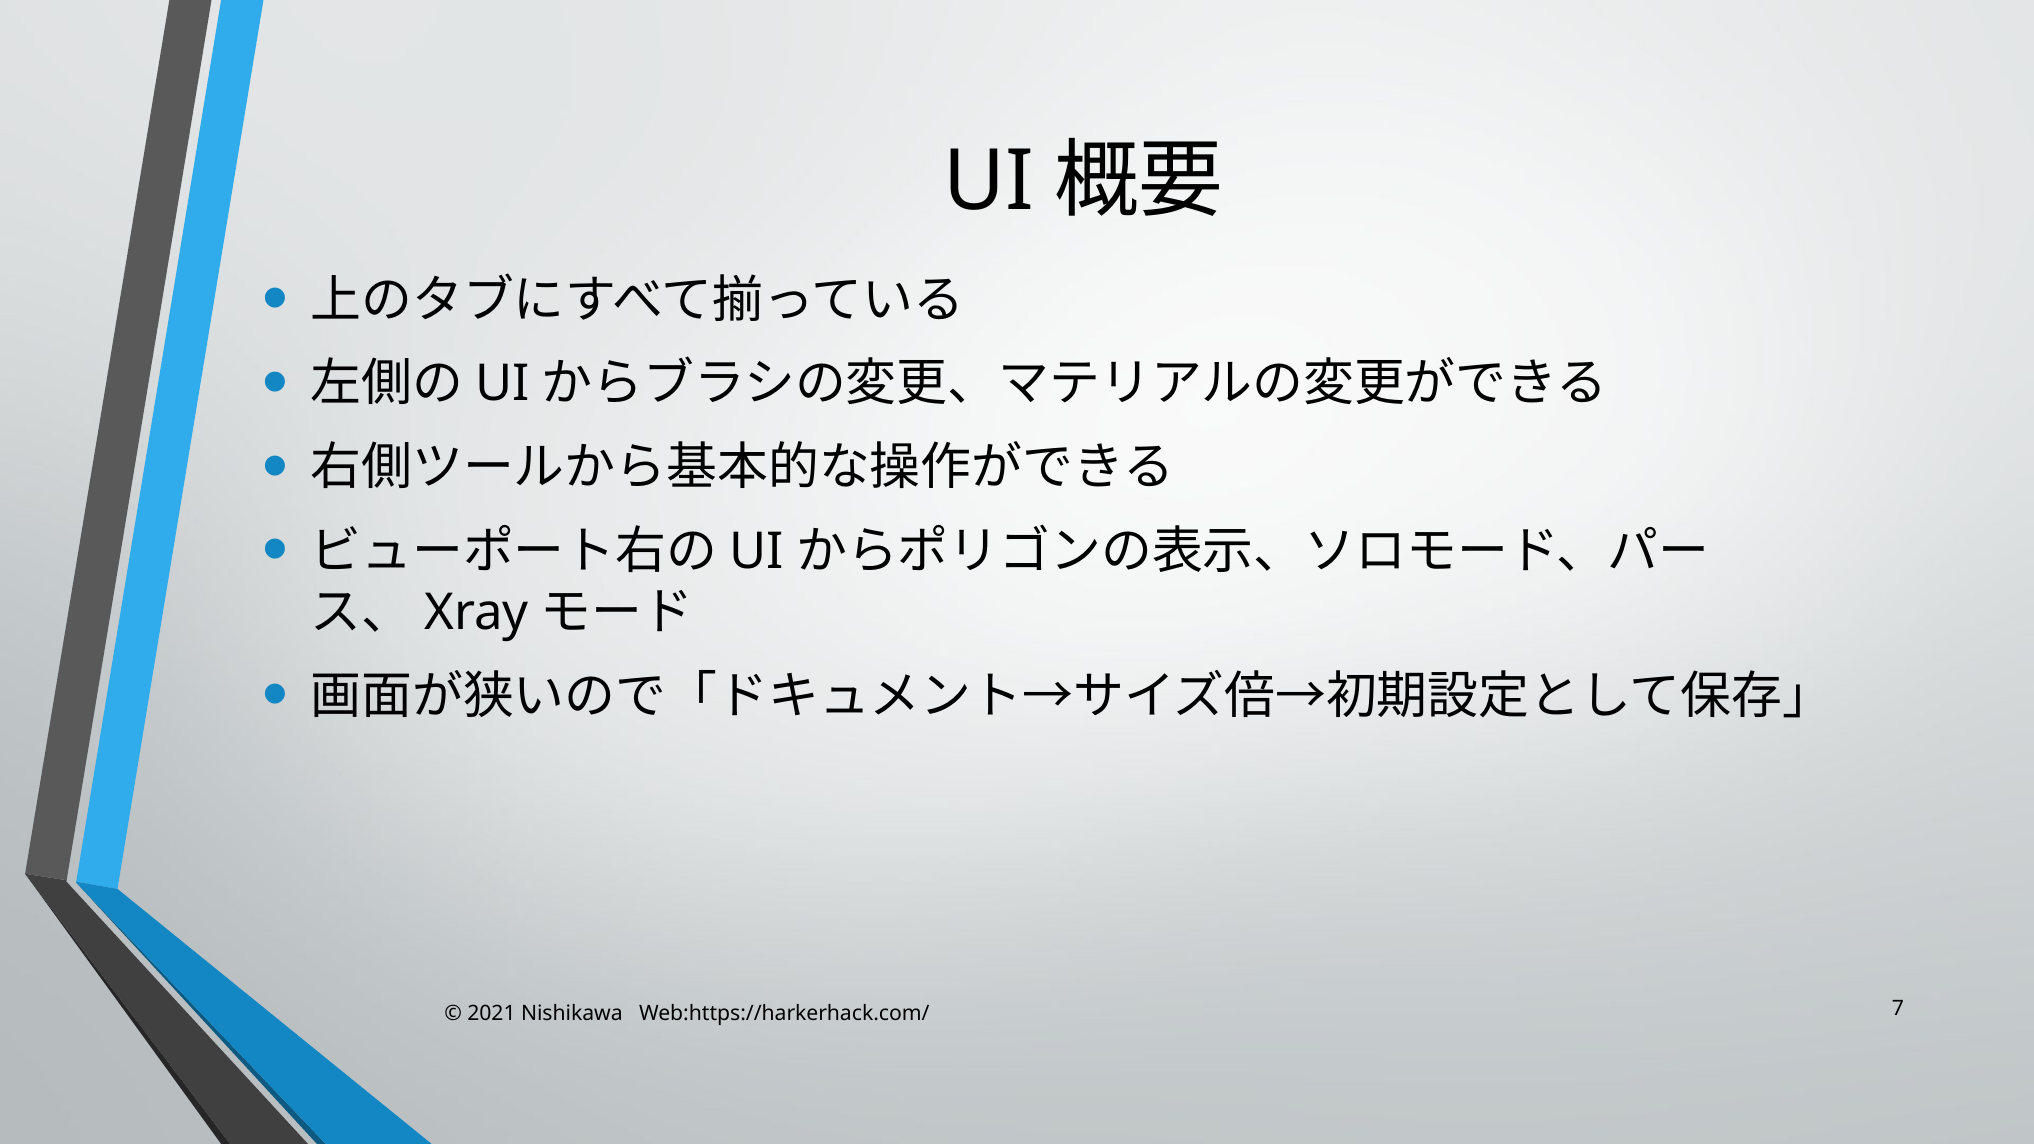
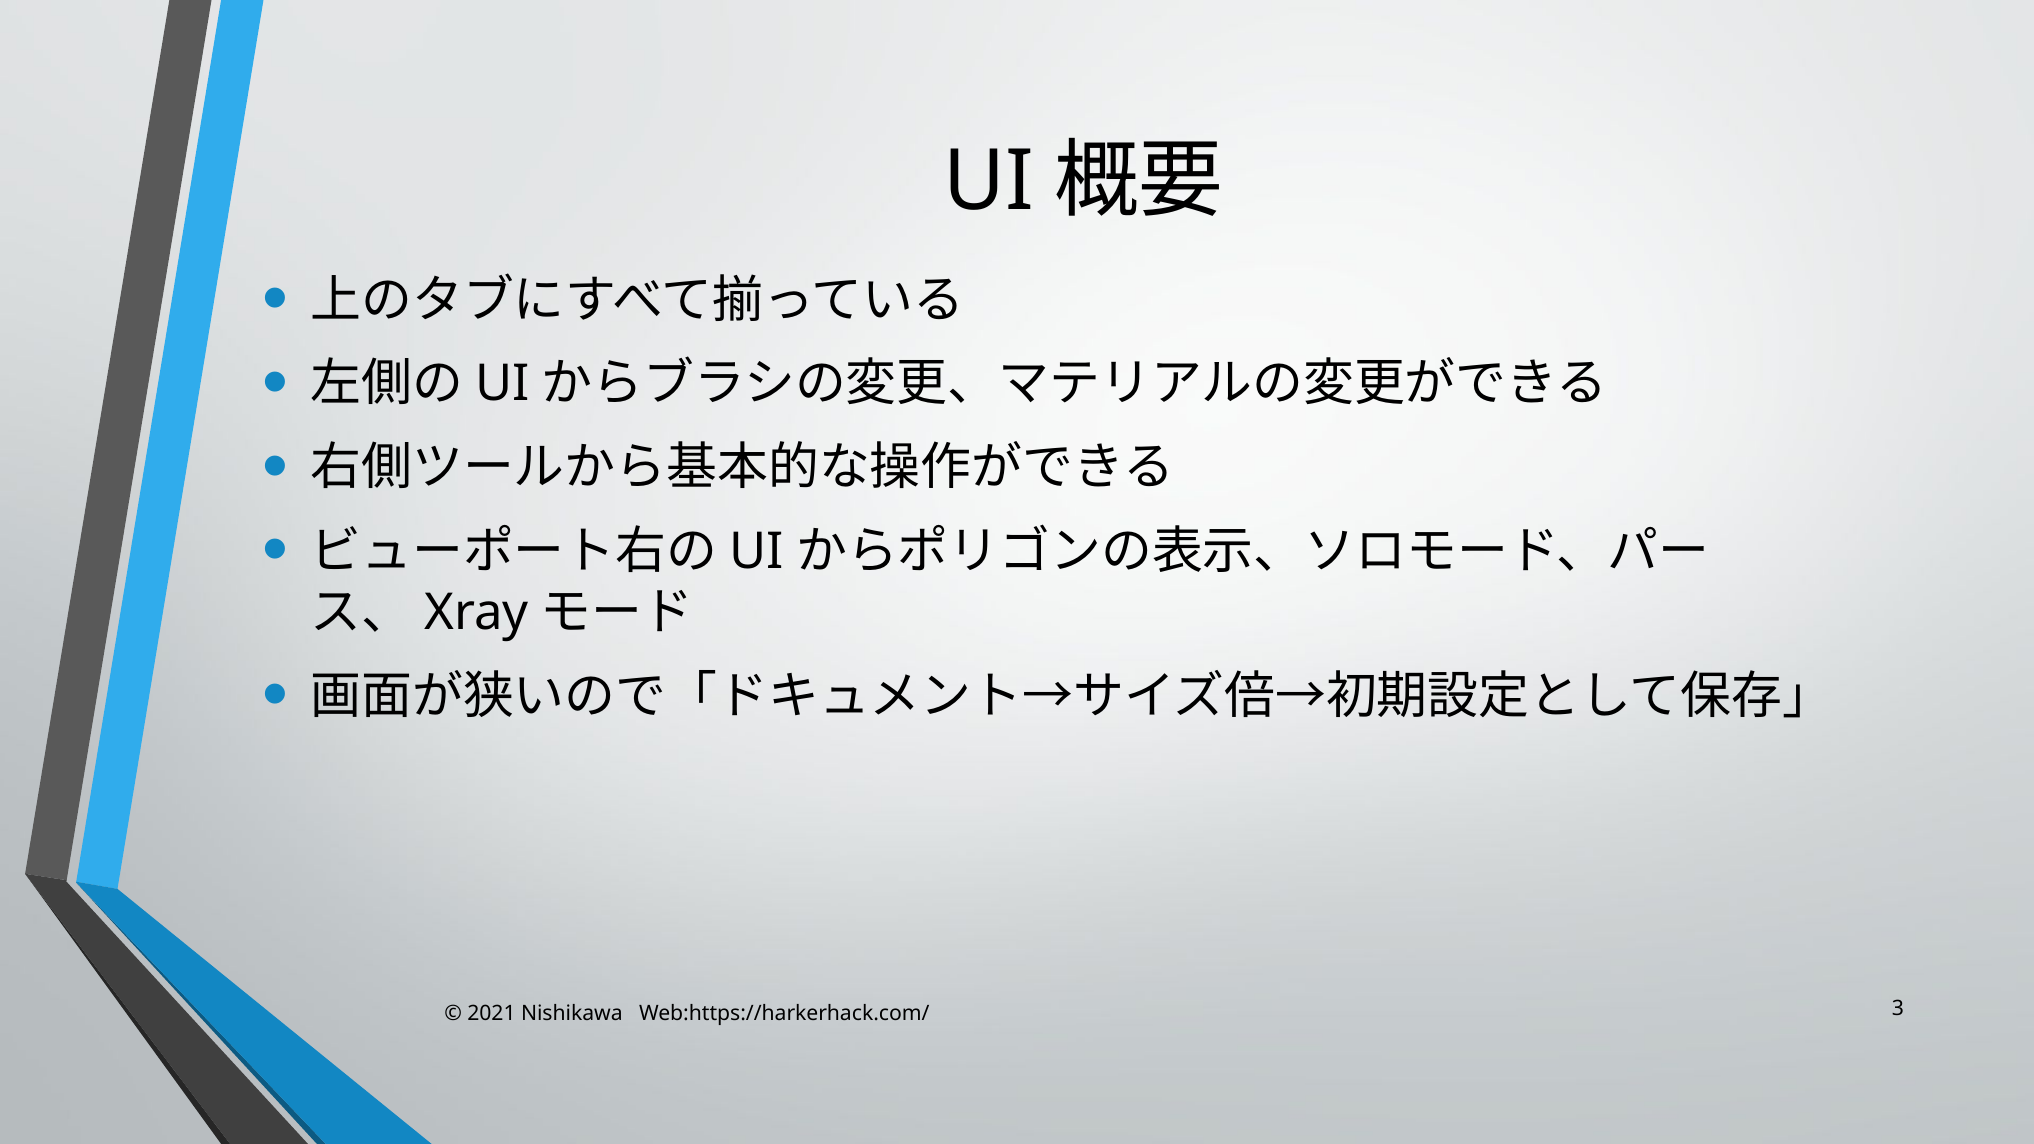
7: 7 -> 3 (1898, 1009)
